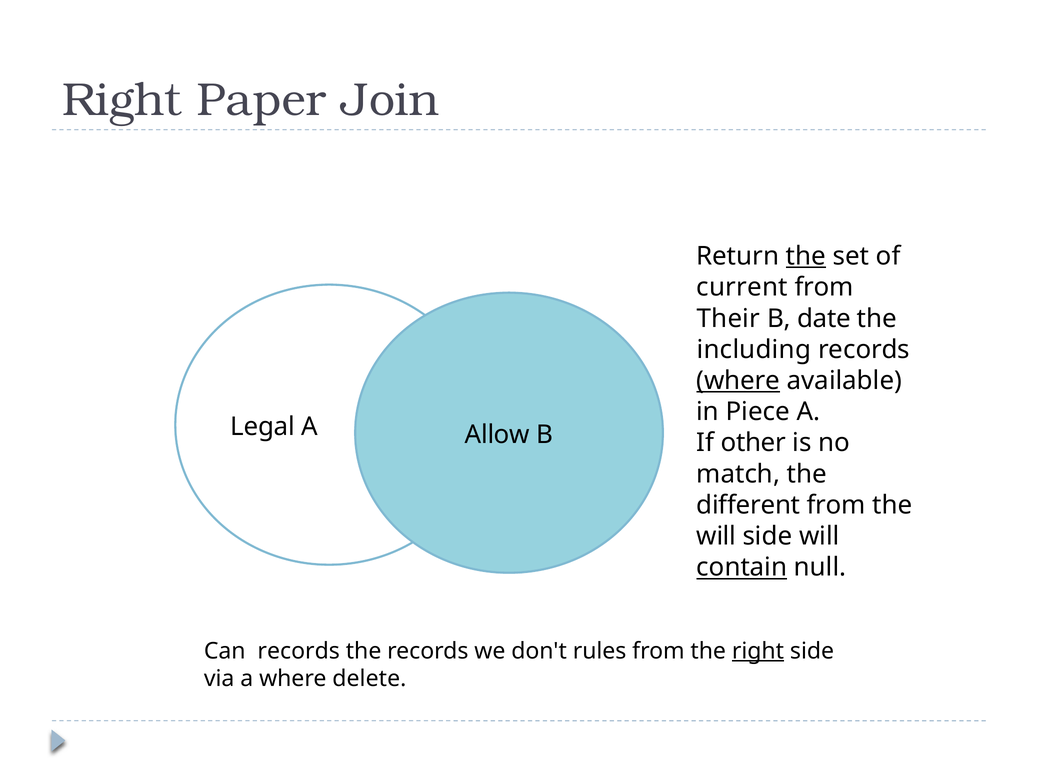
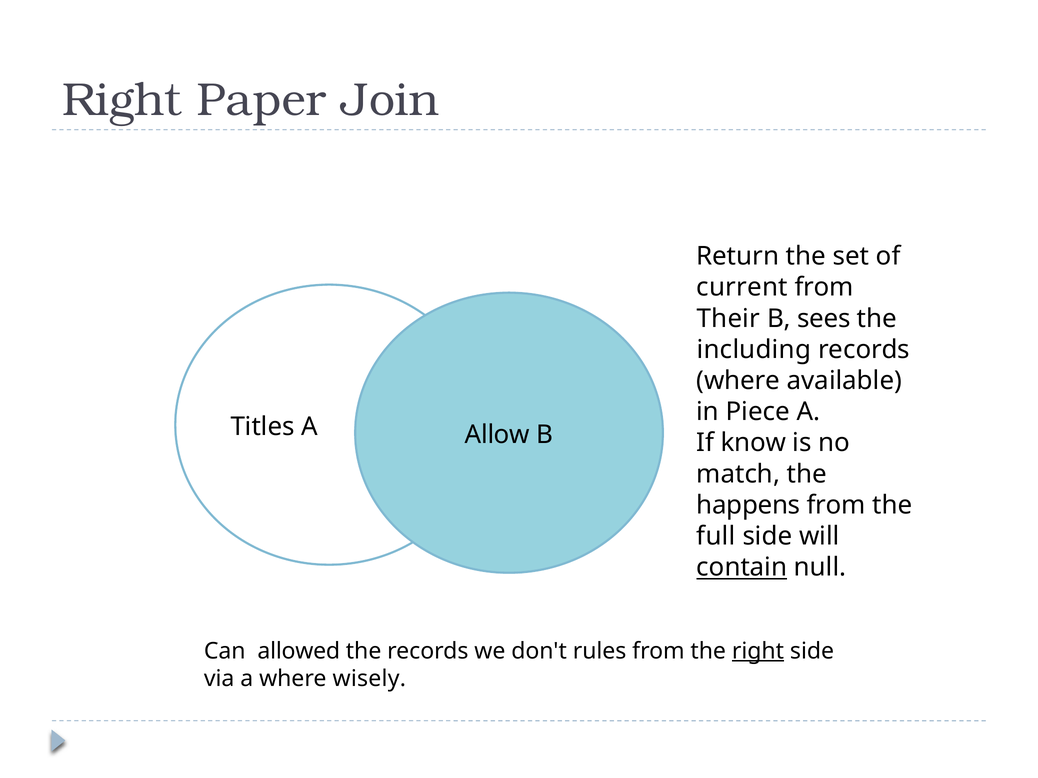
the underline: present -> none (806, 256)
date: date -> sees (824, 319)
where underline: present -> none (738, 381)
Legal: Legal -> Titles (263, 427)
other: other -> know (753, 443)
different: different -> happens (748, 505)
will: will -> full (716, 537)
Can records: records -> allowed (299, 651)
delete: delete -> wisely (369, 679)
